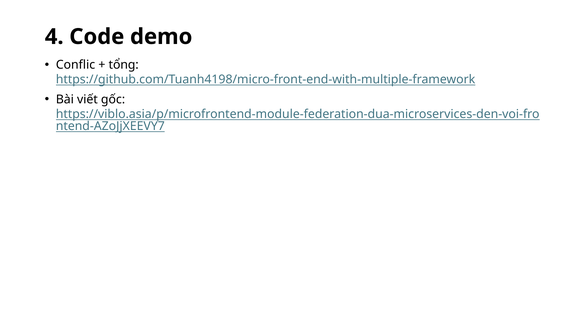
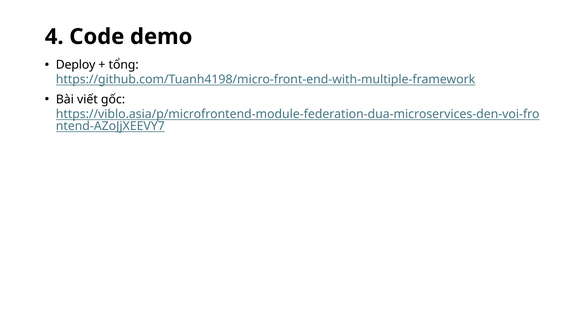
Conflic: Conflic -> Deploy (76, 65)
